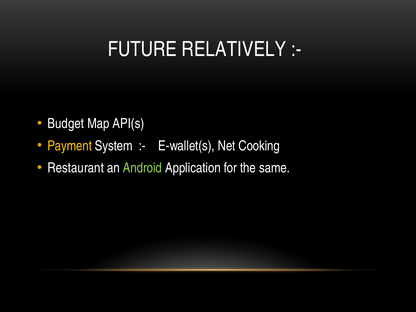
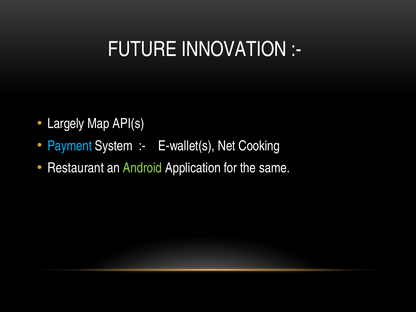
RELATIVELY: RELATIVELY -> INNOVATION (234, 49)
Budget: Budget -> Largely (66, 124)
Payment colour: yellow -> light blue (70, 146)
